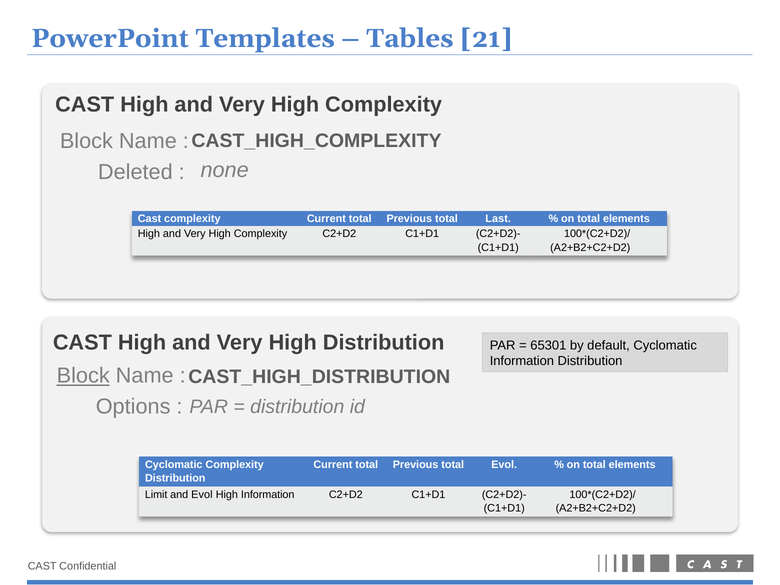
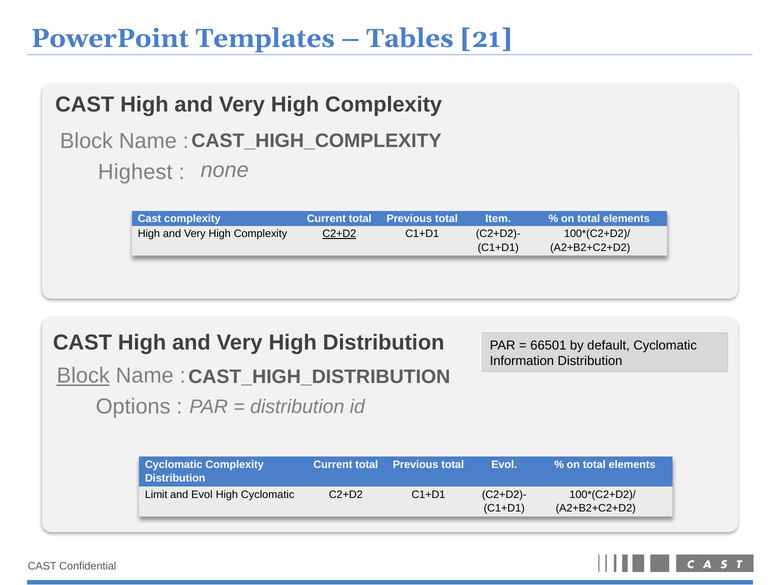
Deleted: Deleted -> Highest (135, 172)
Last: Last -> Item (498, 219)
C2+D2 underline: none -> present (339, 234)
65301: 65301 -> 66501 (548, 345)
High Information: Information -> Cyclomatic (268, 494)
